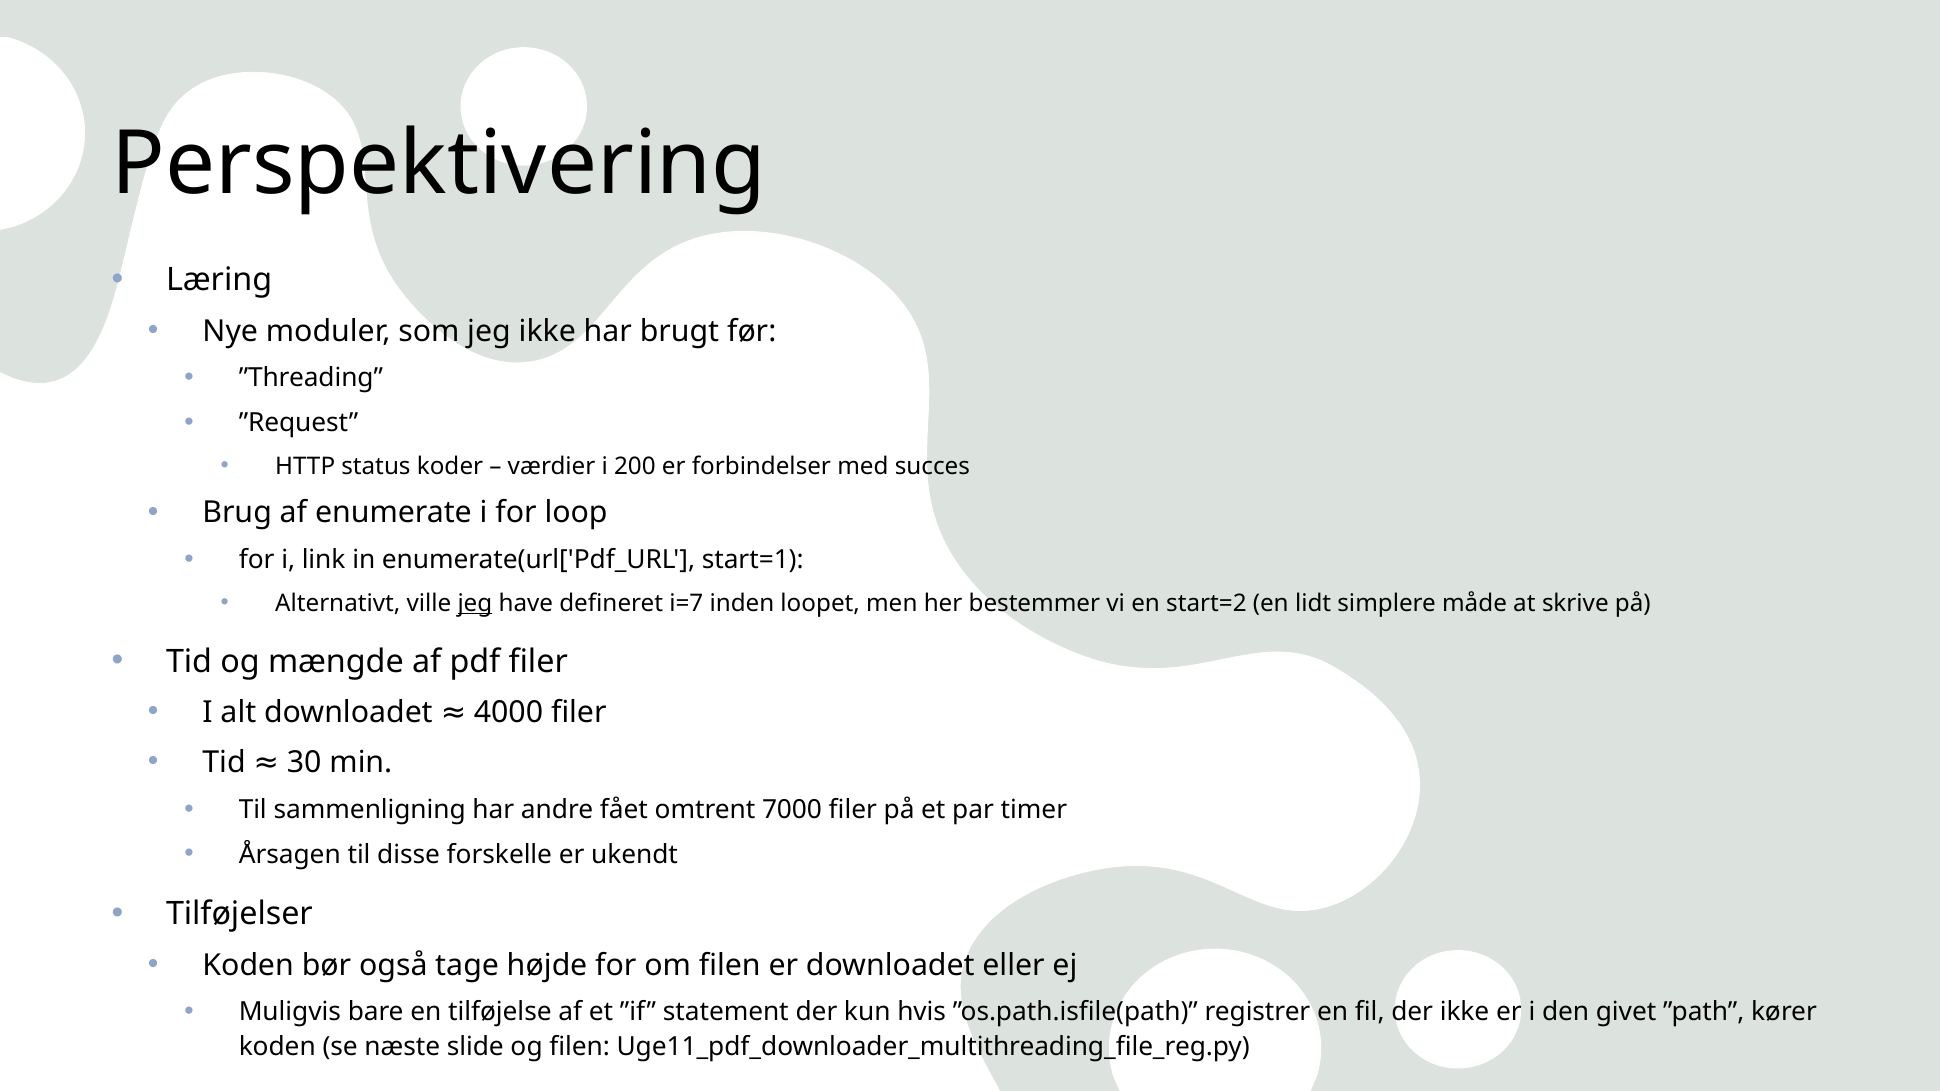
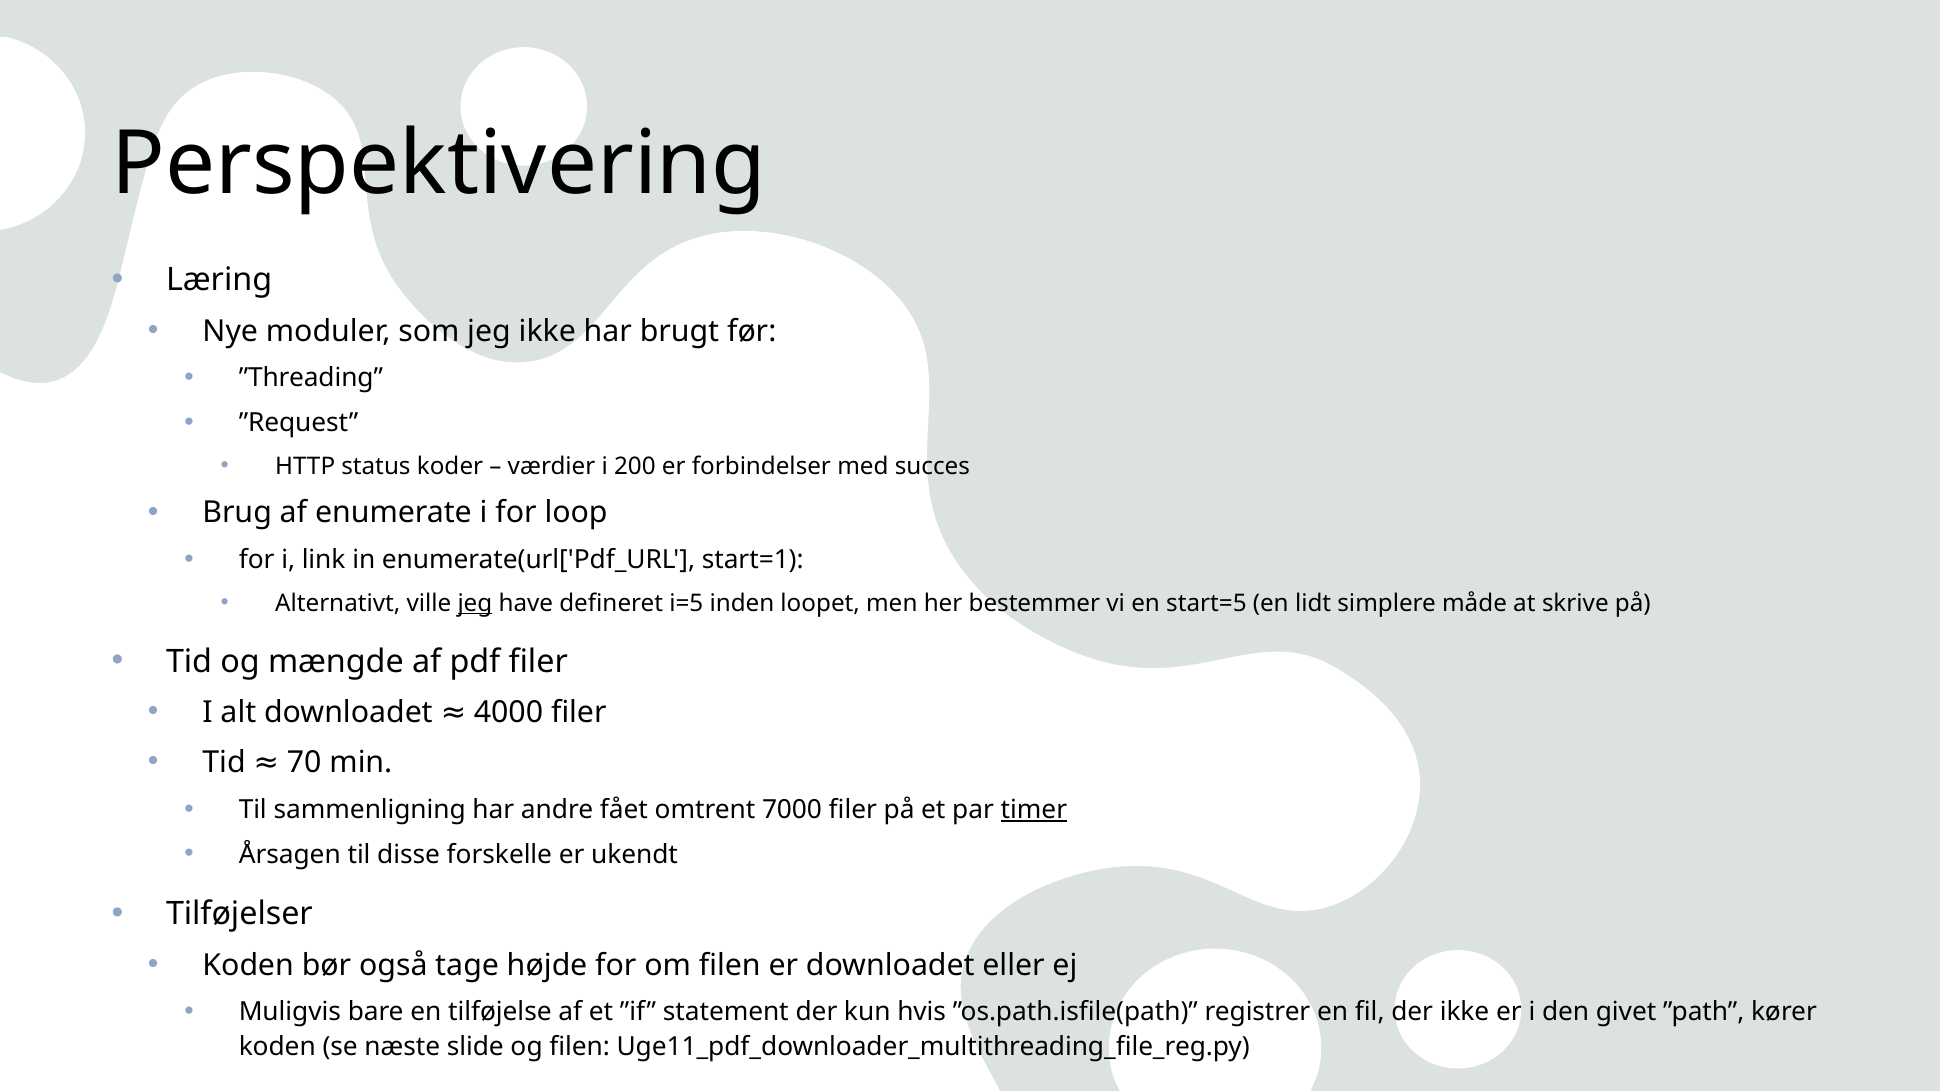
i=7: i=7 -> i=5 (686, 603)
start=2: start=2 -> start=5 (1206, 603)
30: 30 -> 70 (304, 763)
timer underline: none -> present (1034, 810)
